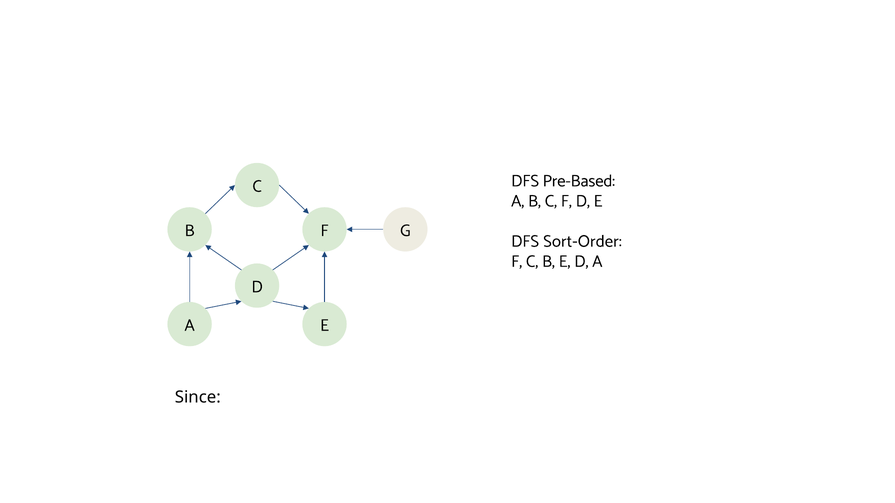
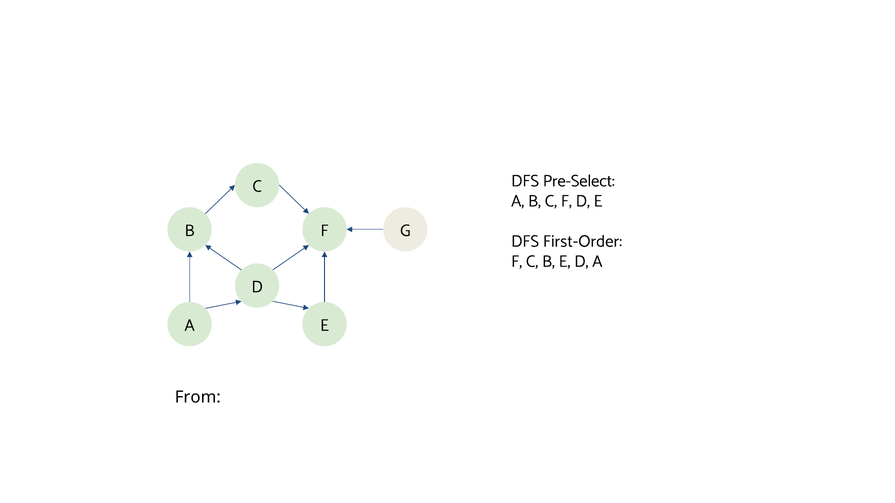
Pre-Based: Pre-Based -> Pre-Select (579, 181)
Sort-Order: Sort-Order -> First-Order (582, 241)
Since: Since -> From (198, 397)
